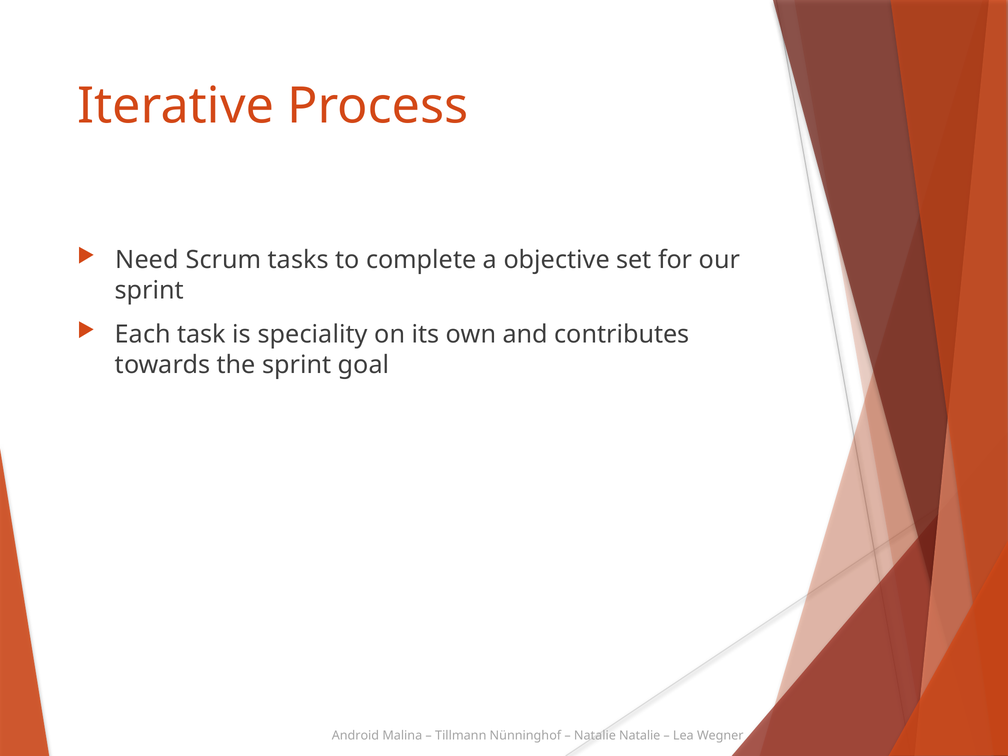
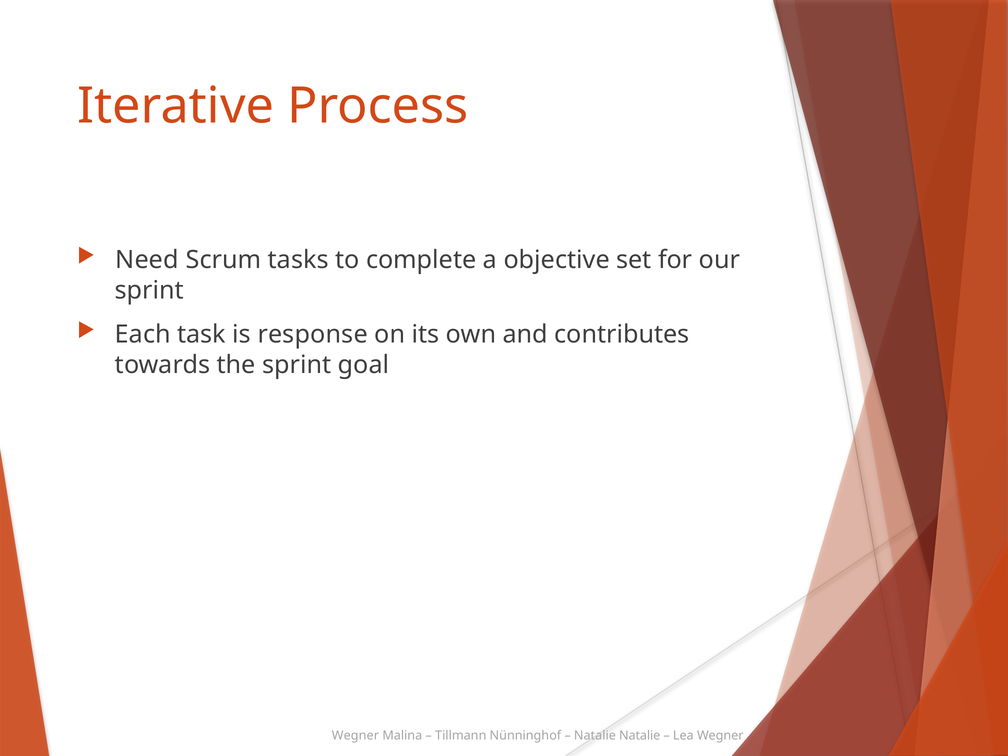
speciality: speciality -> response (313, 334)
Android: Android -> Wegner (355, 735)
